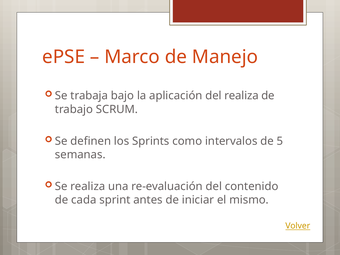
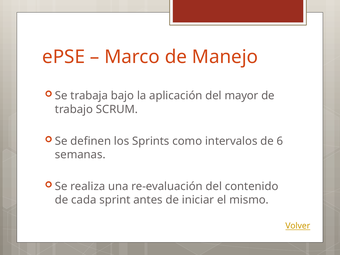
del realiza: realiza -> mayor (242, 96)
5: 5 -> 6 (280, 141)
